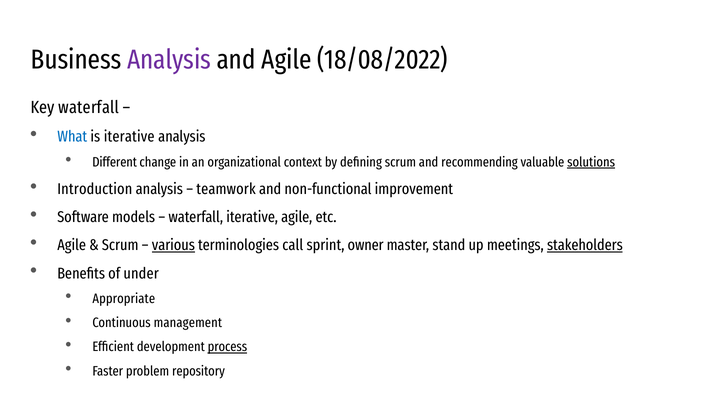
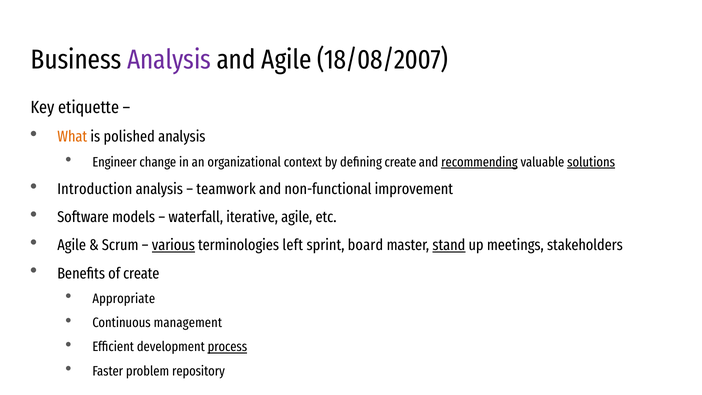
18/08/2022: 18/08/2022 -> 18/08/2007 (383, 59)
Key waterfall: waterfall -> etiquette (89, 107)
What colour: blue -> orange (72, 137)
is iterative: iterative -> polished (129, 137)
Different: Different -> Engineer (115, 162)
defining scrum: scrum -> create (400, 162)
recommending underline: none -> present (479, 162)
call: call -> left (293, 245)
owner: owner -> board (365, 245)
stand underline: none -> present (449, 245)
stakeholders underline: present -> none (585, 245)
of under: under -> create (141, 273)
